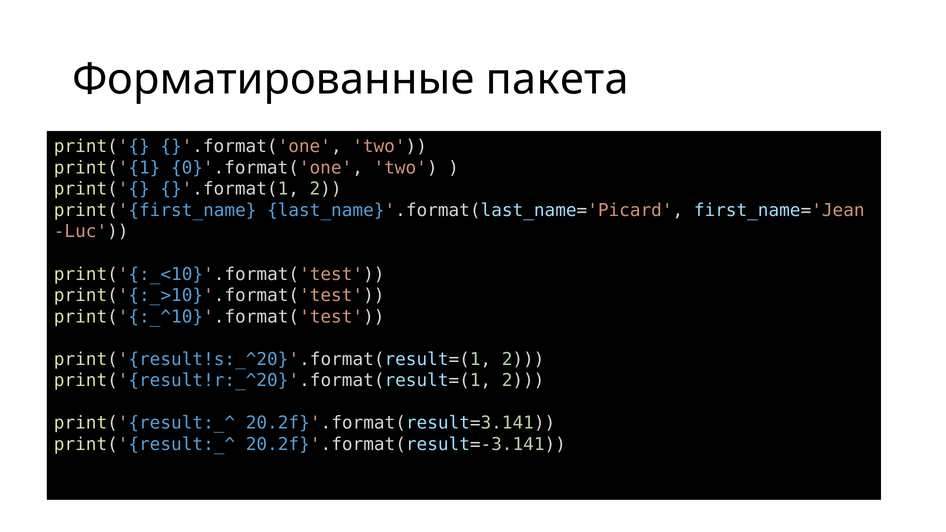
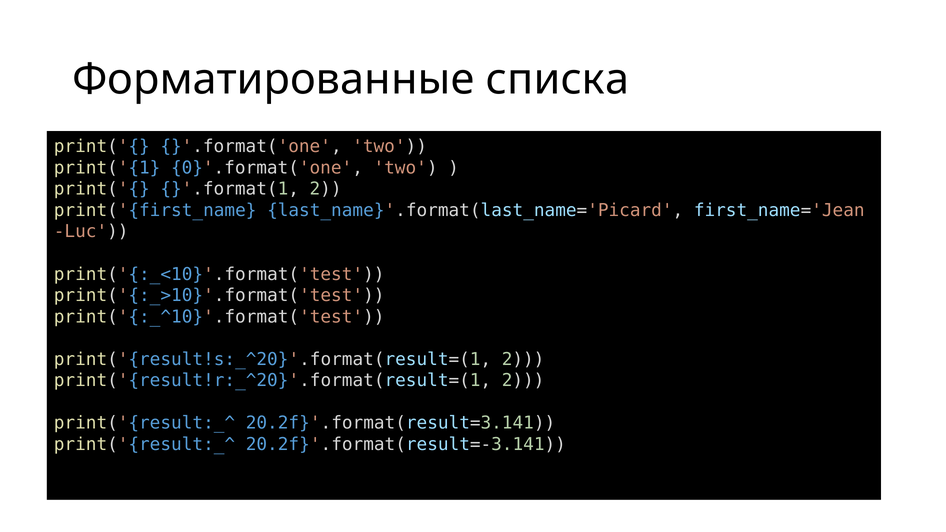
пакета: пакета -> списка (557, 79)
